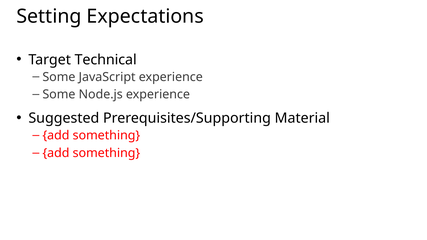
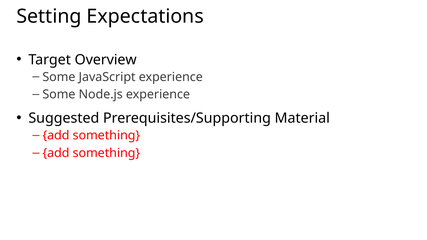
Technical: Technical -> Overview (106, 60)
